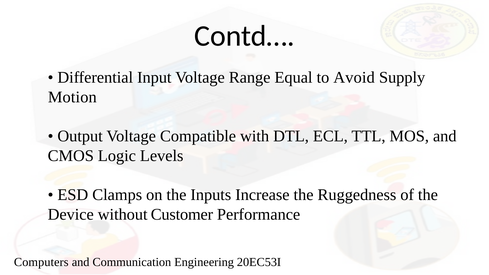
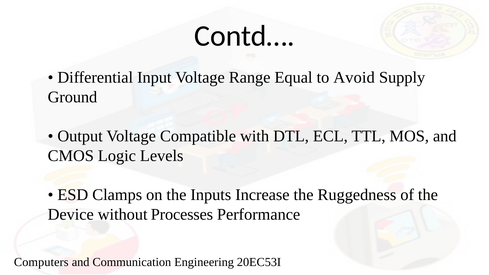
Motion: Motion -> Ground (72, 97)
Customer: Customer -> Processes (182, 214)
